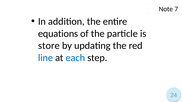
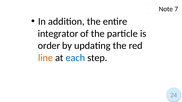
equations: equations -> integrator (58, 34)
store: store -> order (49, 46)
line colour: blue -> orange (45, 58)
